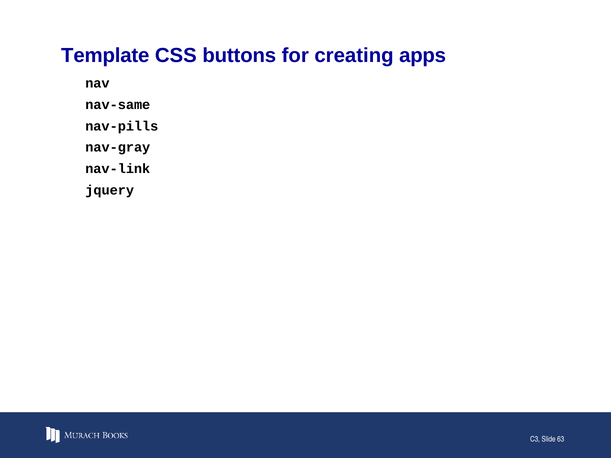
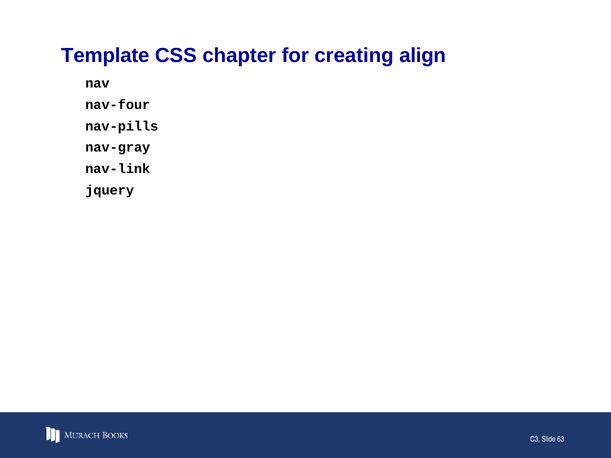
buttons: buttons -> chapter (239, 56)
apps: apps -> align (423, 56)
nav-same: nav-same -> nav-four (118, 105)
